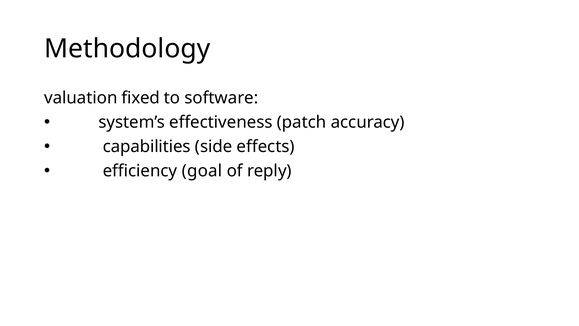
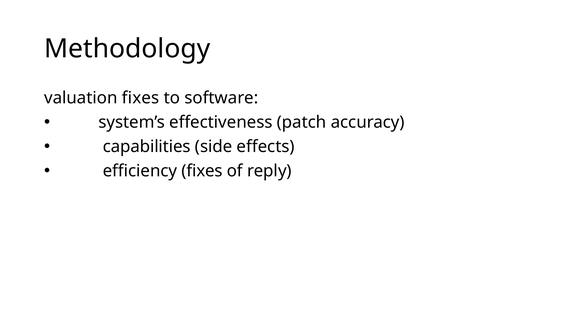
valuation fixed: fixed -> fixes (141, 98)
efficiency goal: goal -> fixes (202, 171)
